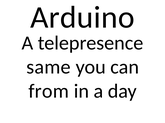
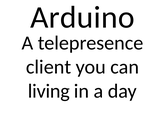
same: same -> client (49, 67)
from: from -> living (49, 92)
